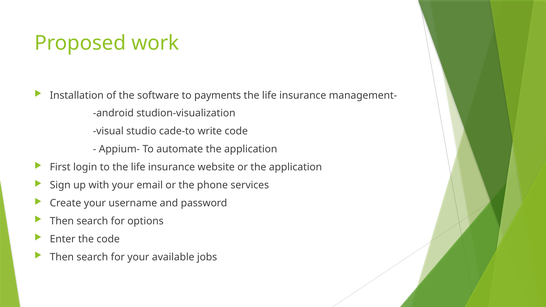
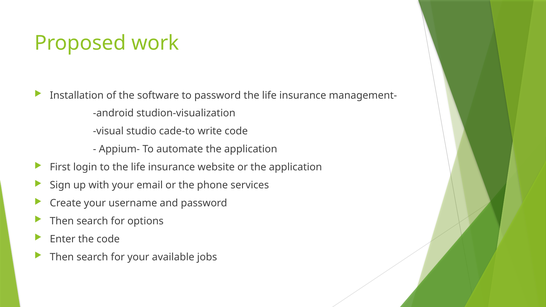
to payments: payments -> password (218, 95)
